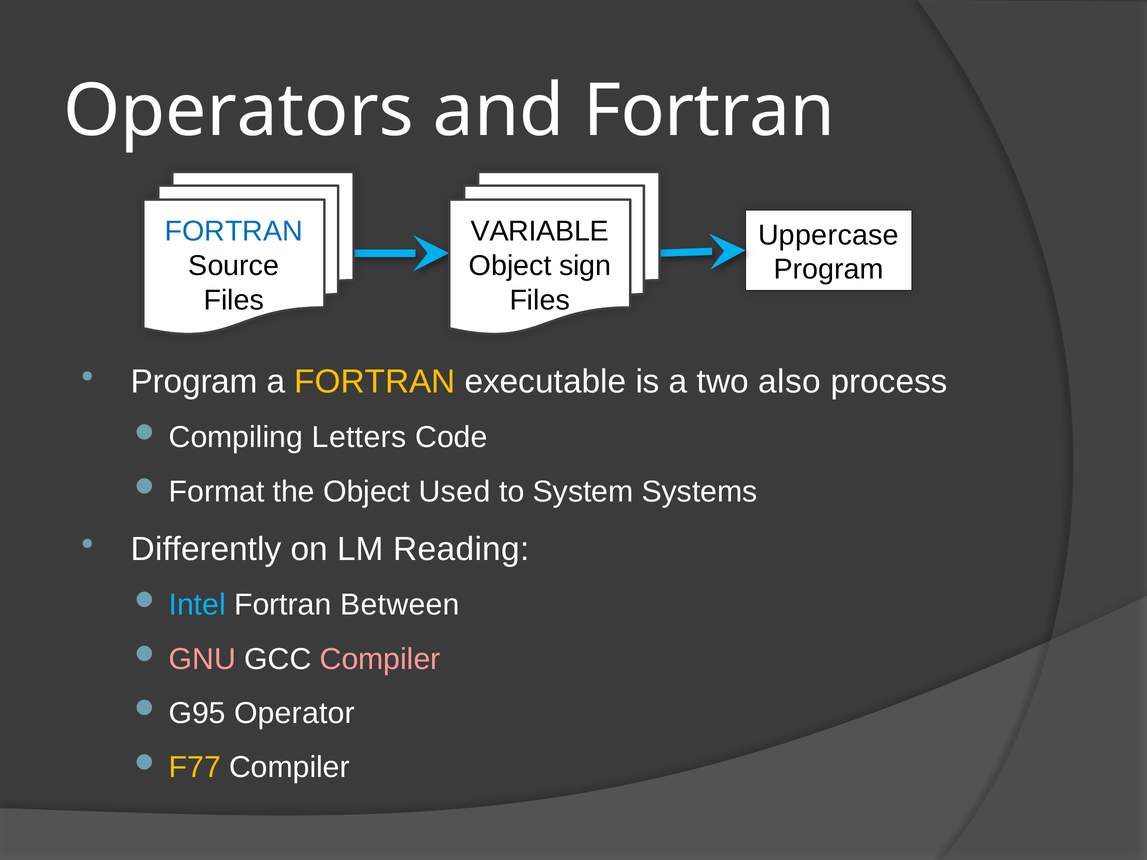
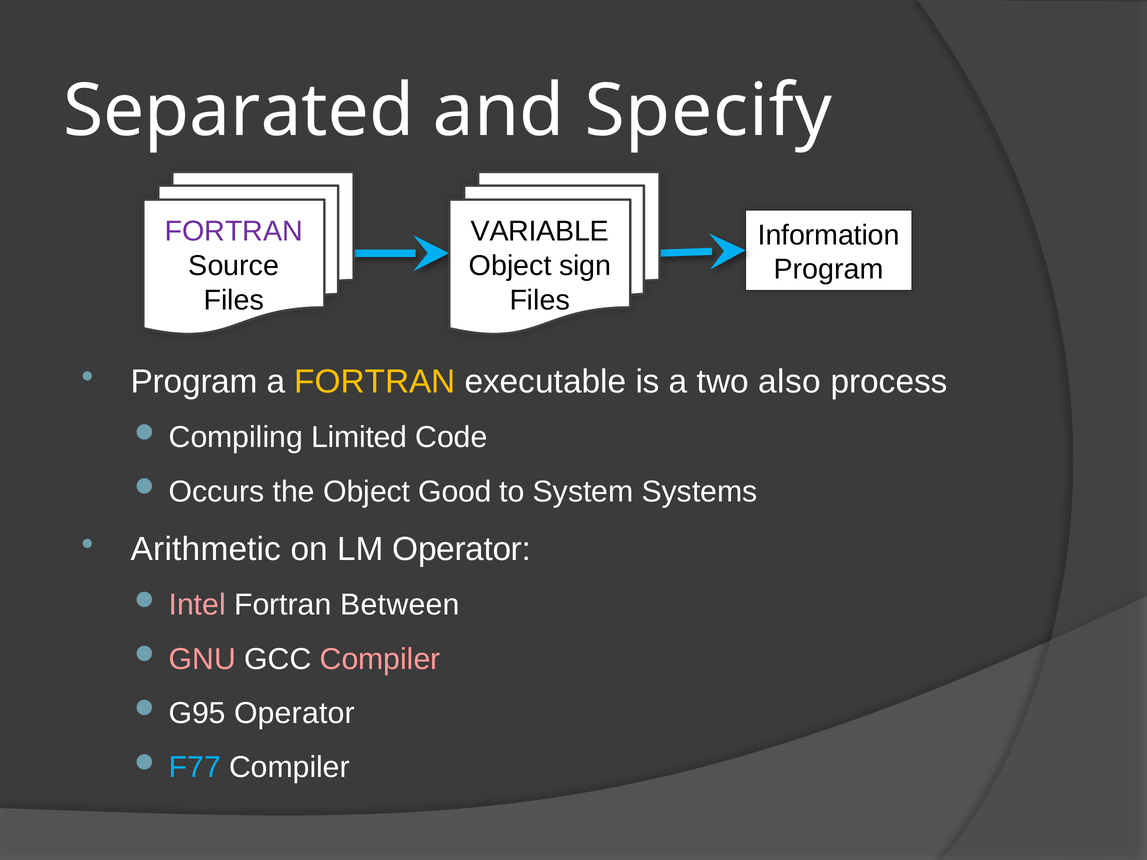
Operators: Operators -> Separated (239, 111)
and Fortran: Fortran -> Specify (708, 111)
FORTRAN colour: blue -> purple (234, 232)
Uppercase: Uppercase -> Information (829, 235)
Letters: Letters -> Limited (359, 438)
Format: Format -> Occurs (217, 492)
Used: Used -> Good (455, 492)
Differently: Differently -> Arithmetic (206, 549)
LM Reading: Reading -> Operator (462, 549)
Intel colour: light blue -> pink (197, 605)
F77 colour: yellow -> light blue (195, 768)
